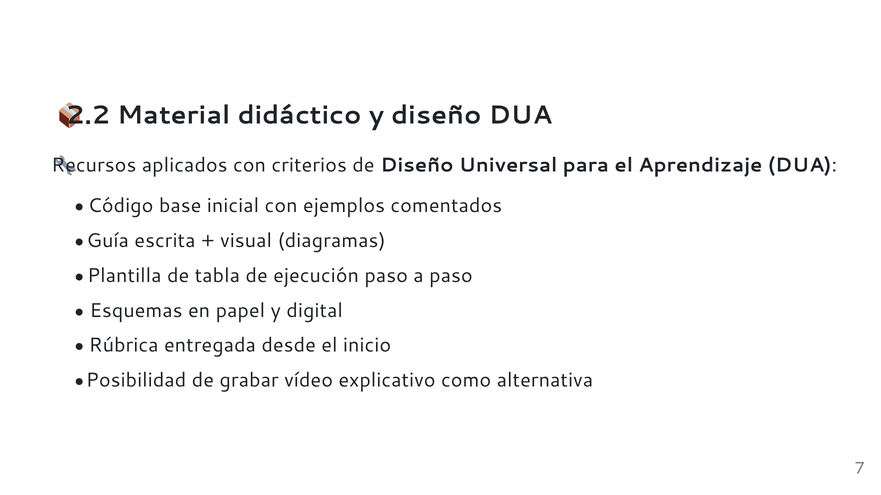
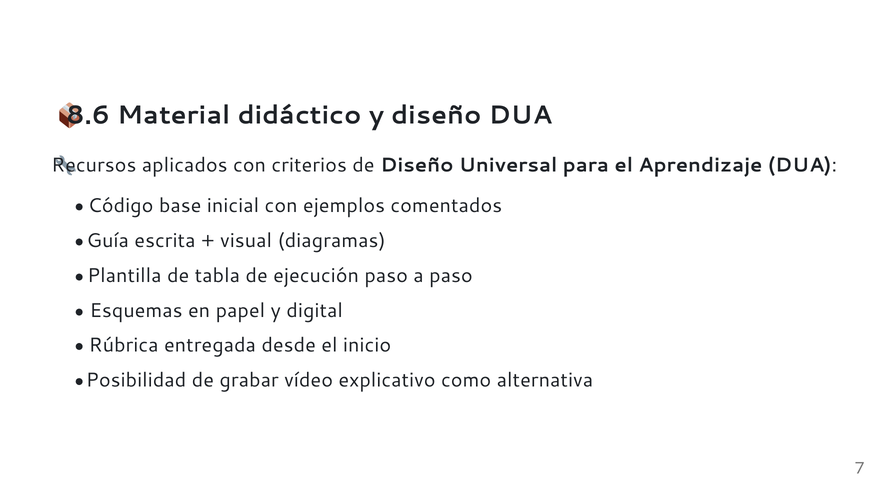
2.2: 2.2 -> 8.6 (88, 115)
